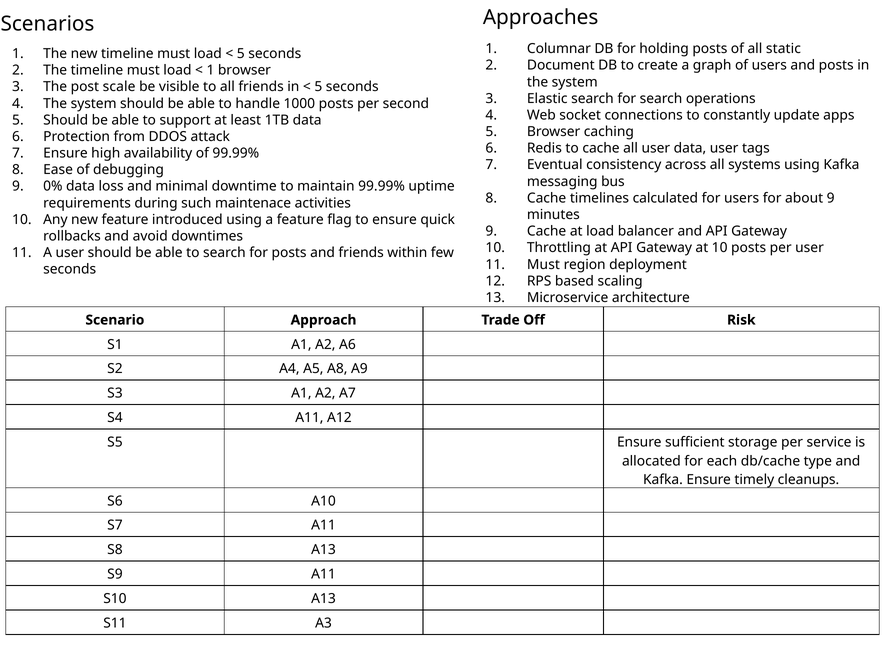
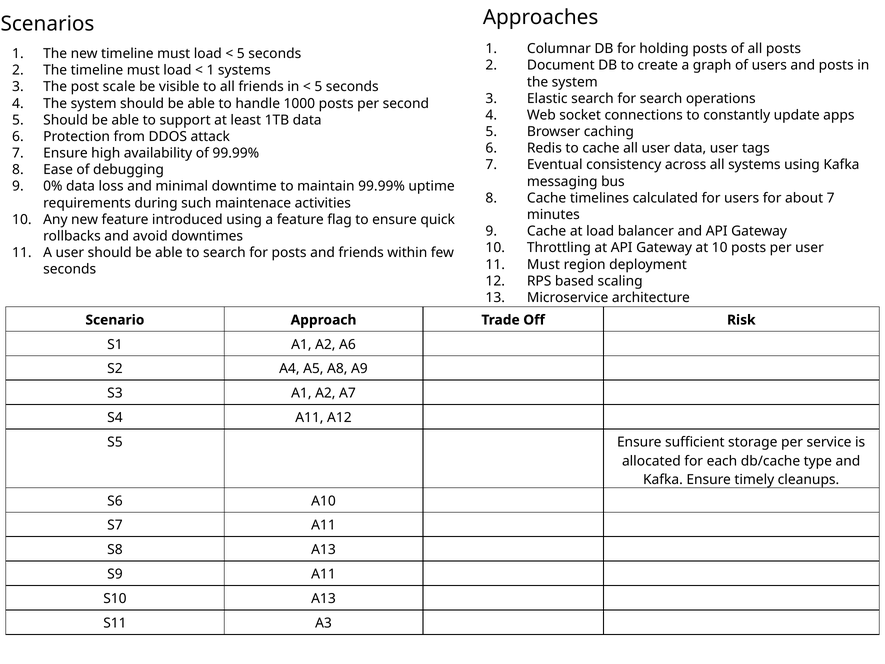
all static: static -> posts (784, 49)
1 browser: browser -> systems (244, 70)
about 9: 9 -> 7 (831, 198)
